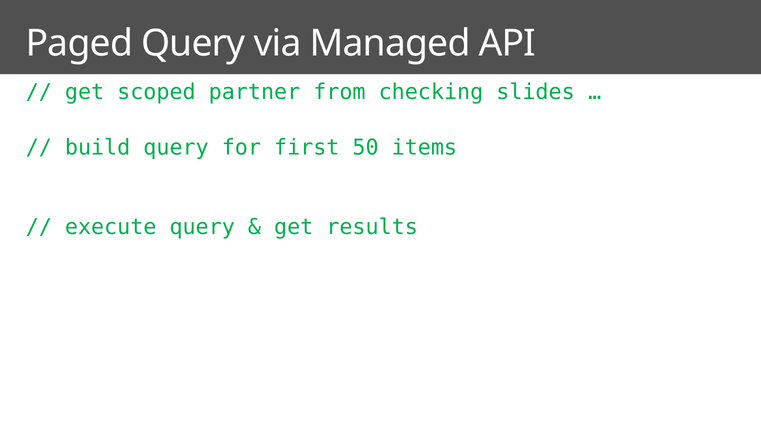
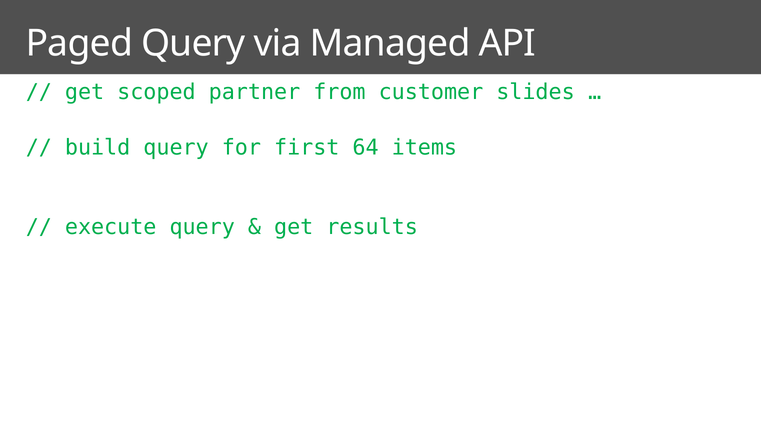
checking: checking -> customer (431, 92)
50: 50 -> 64 (366, 148)
